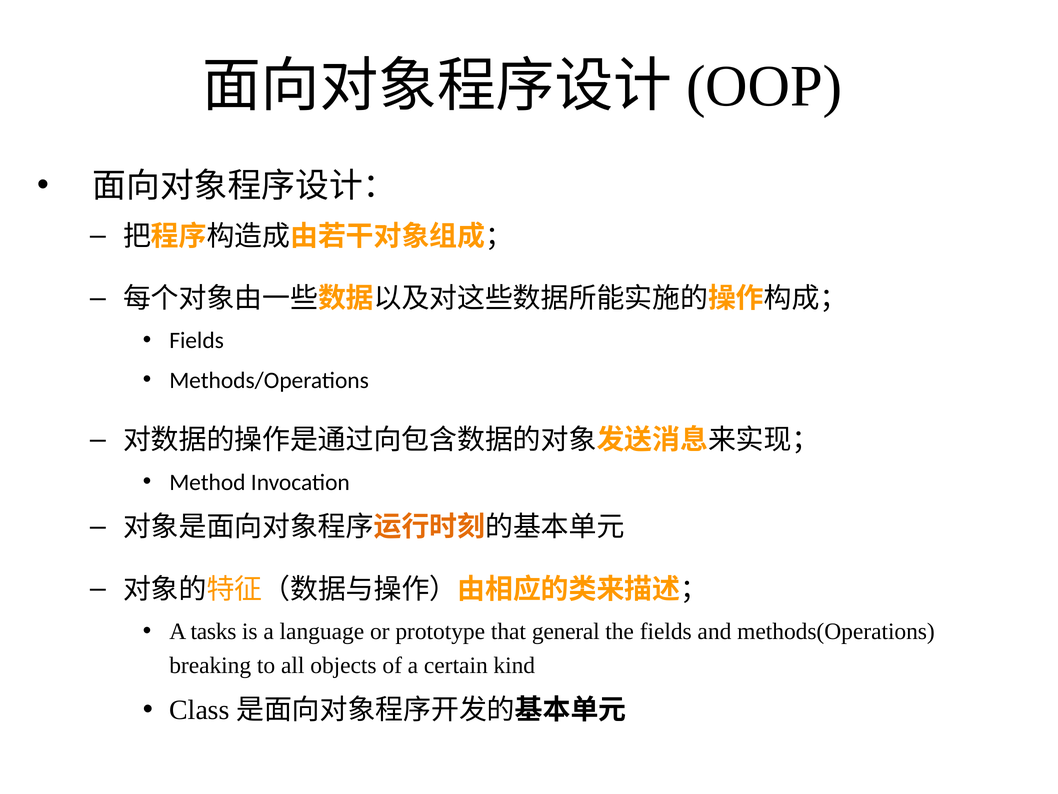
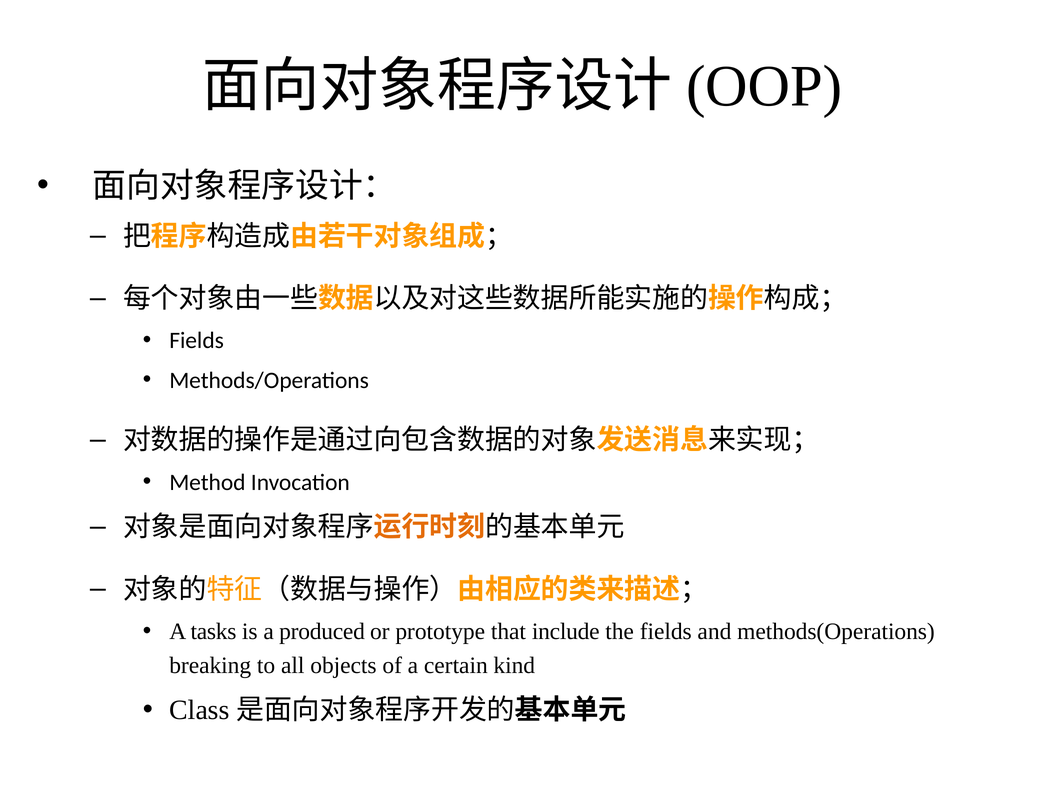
language: language -> produced (322, 631)
general: general -> include (566, 631)
